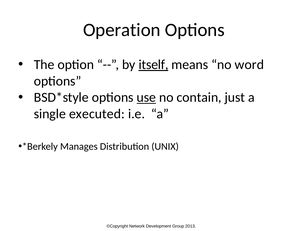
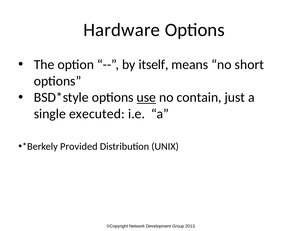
Operation: Operation -> Hardware (122, 30)
itself underline: present -> none (153, 65)
word: word -> short (249, 65)
Manages: Manages -> Provided (79, 147)
